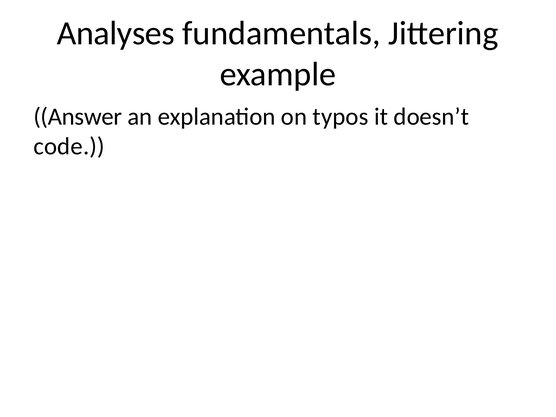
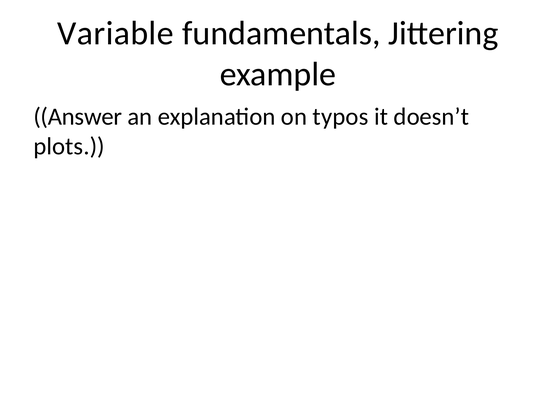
Analyses: Analyses -> Variable (115, 33)
code: code -> plots (69, 146)
